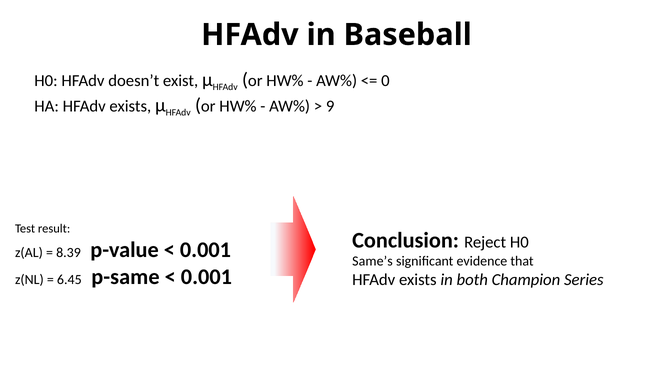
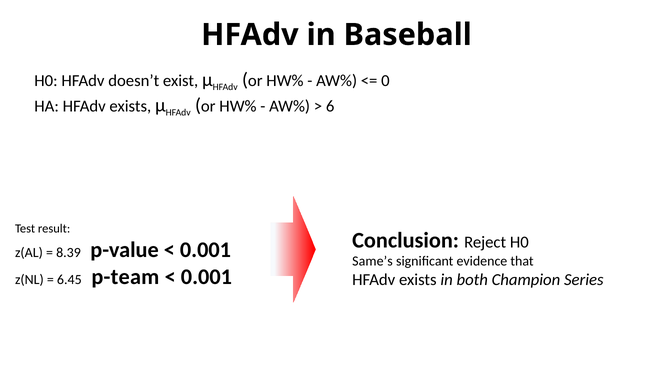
9: 9 -> 6 (330, 106)
p-same: p-same -> p-team (125, 277)
